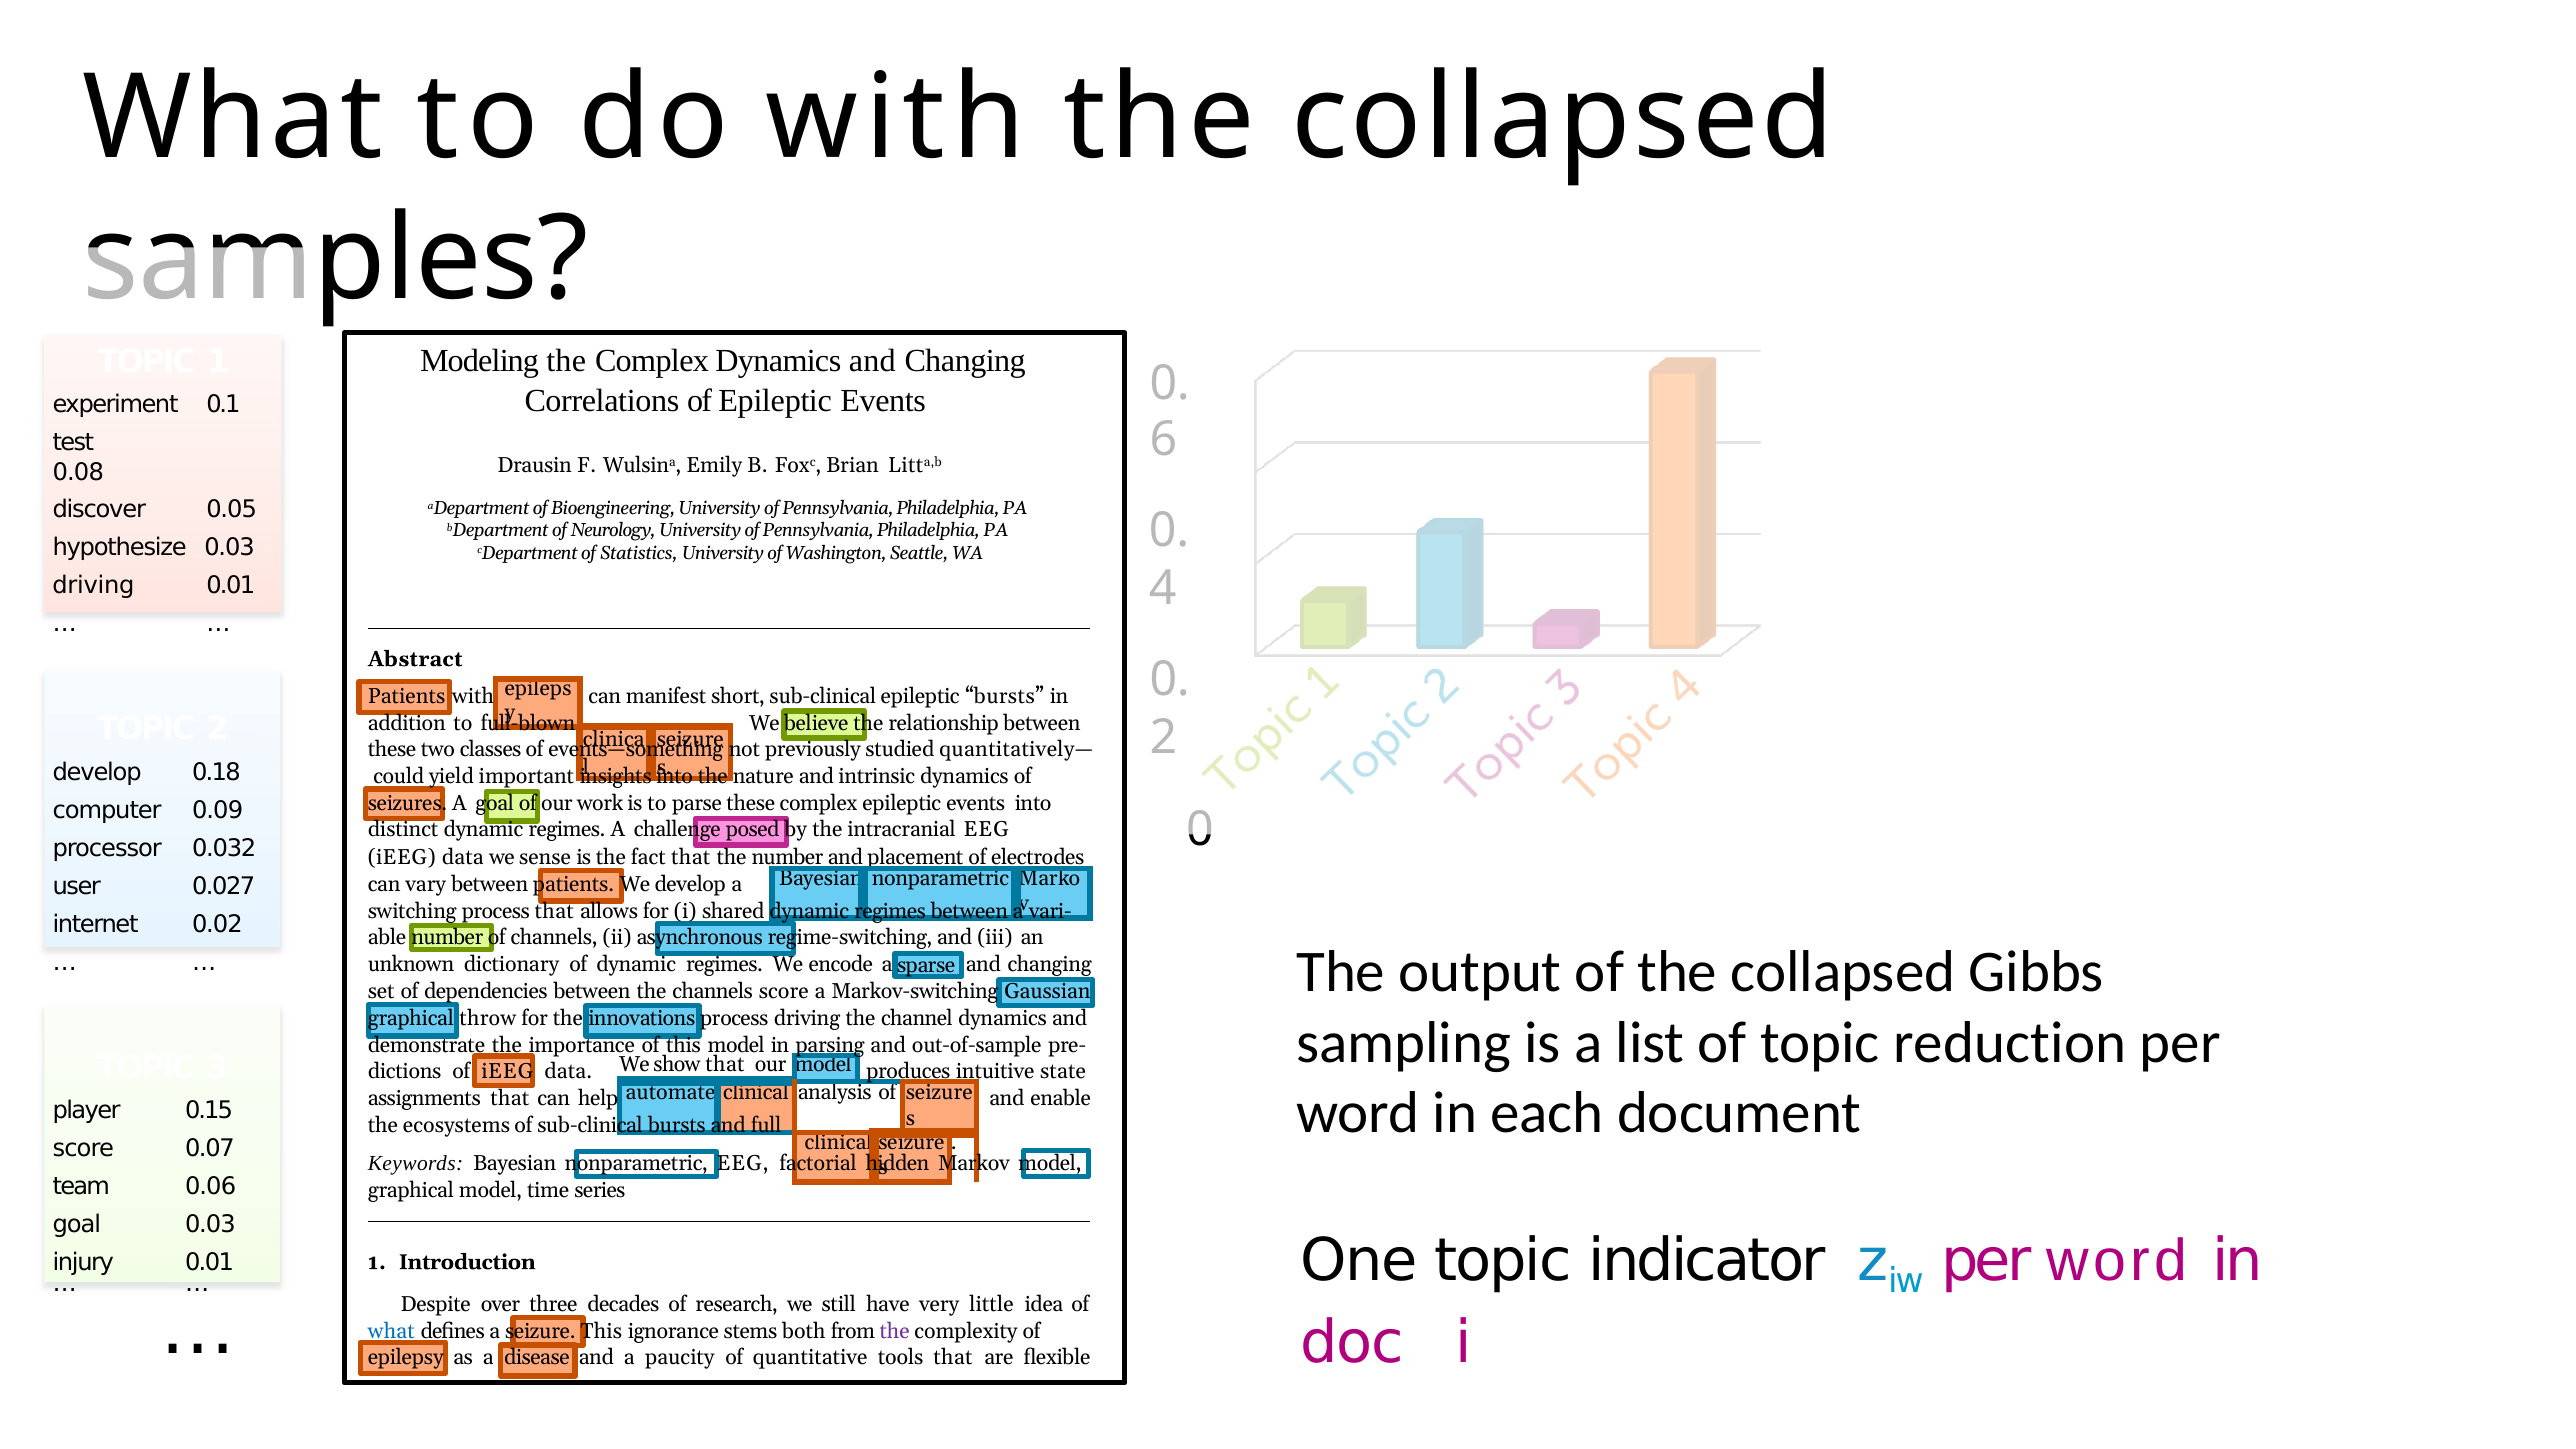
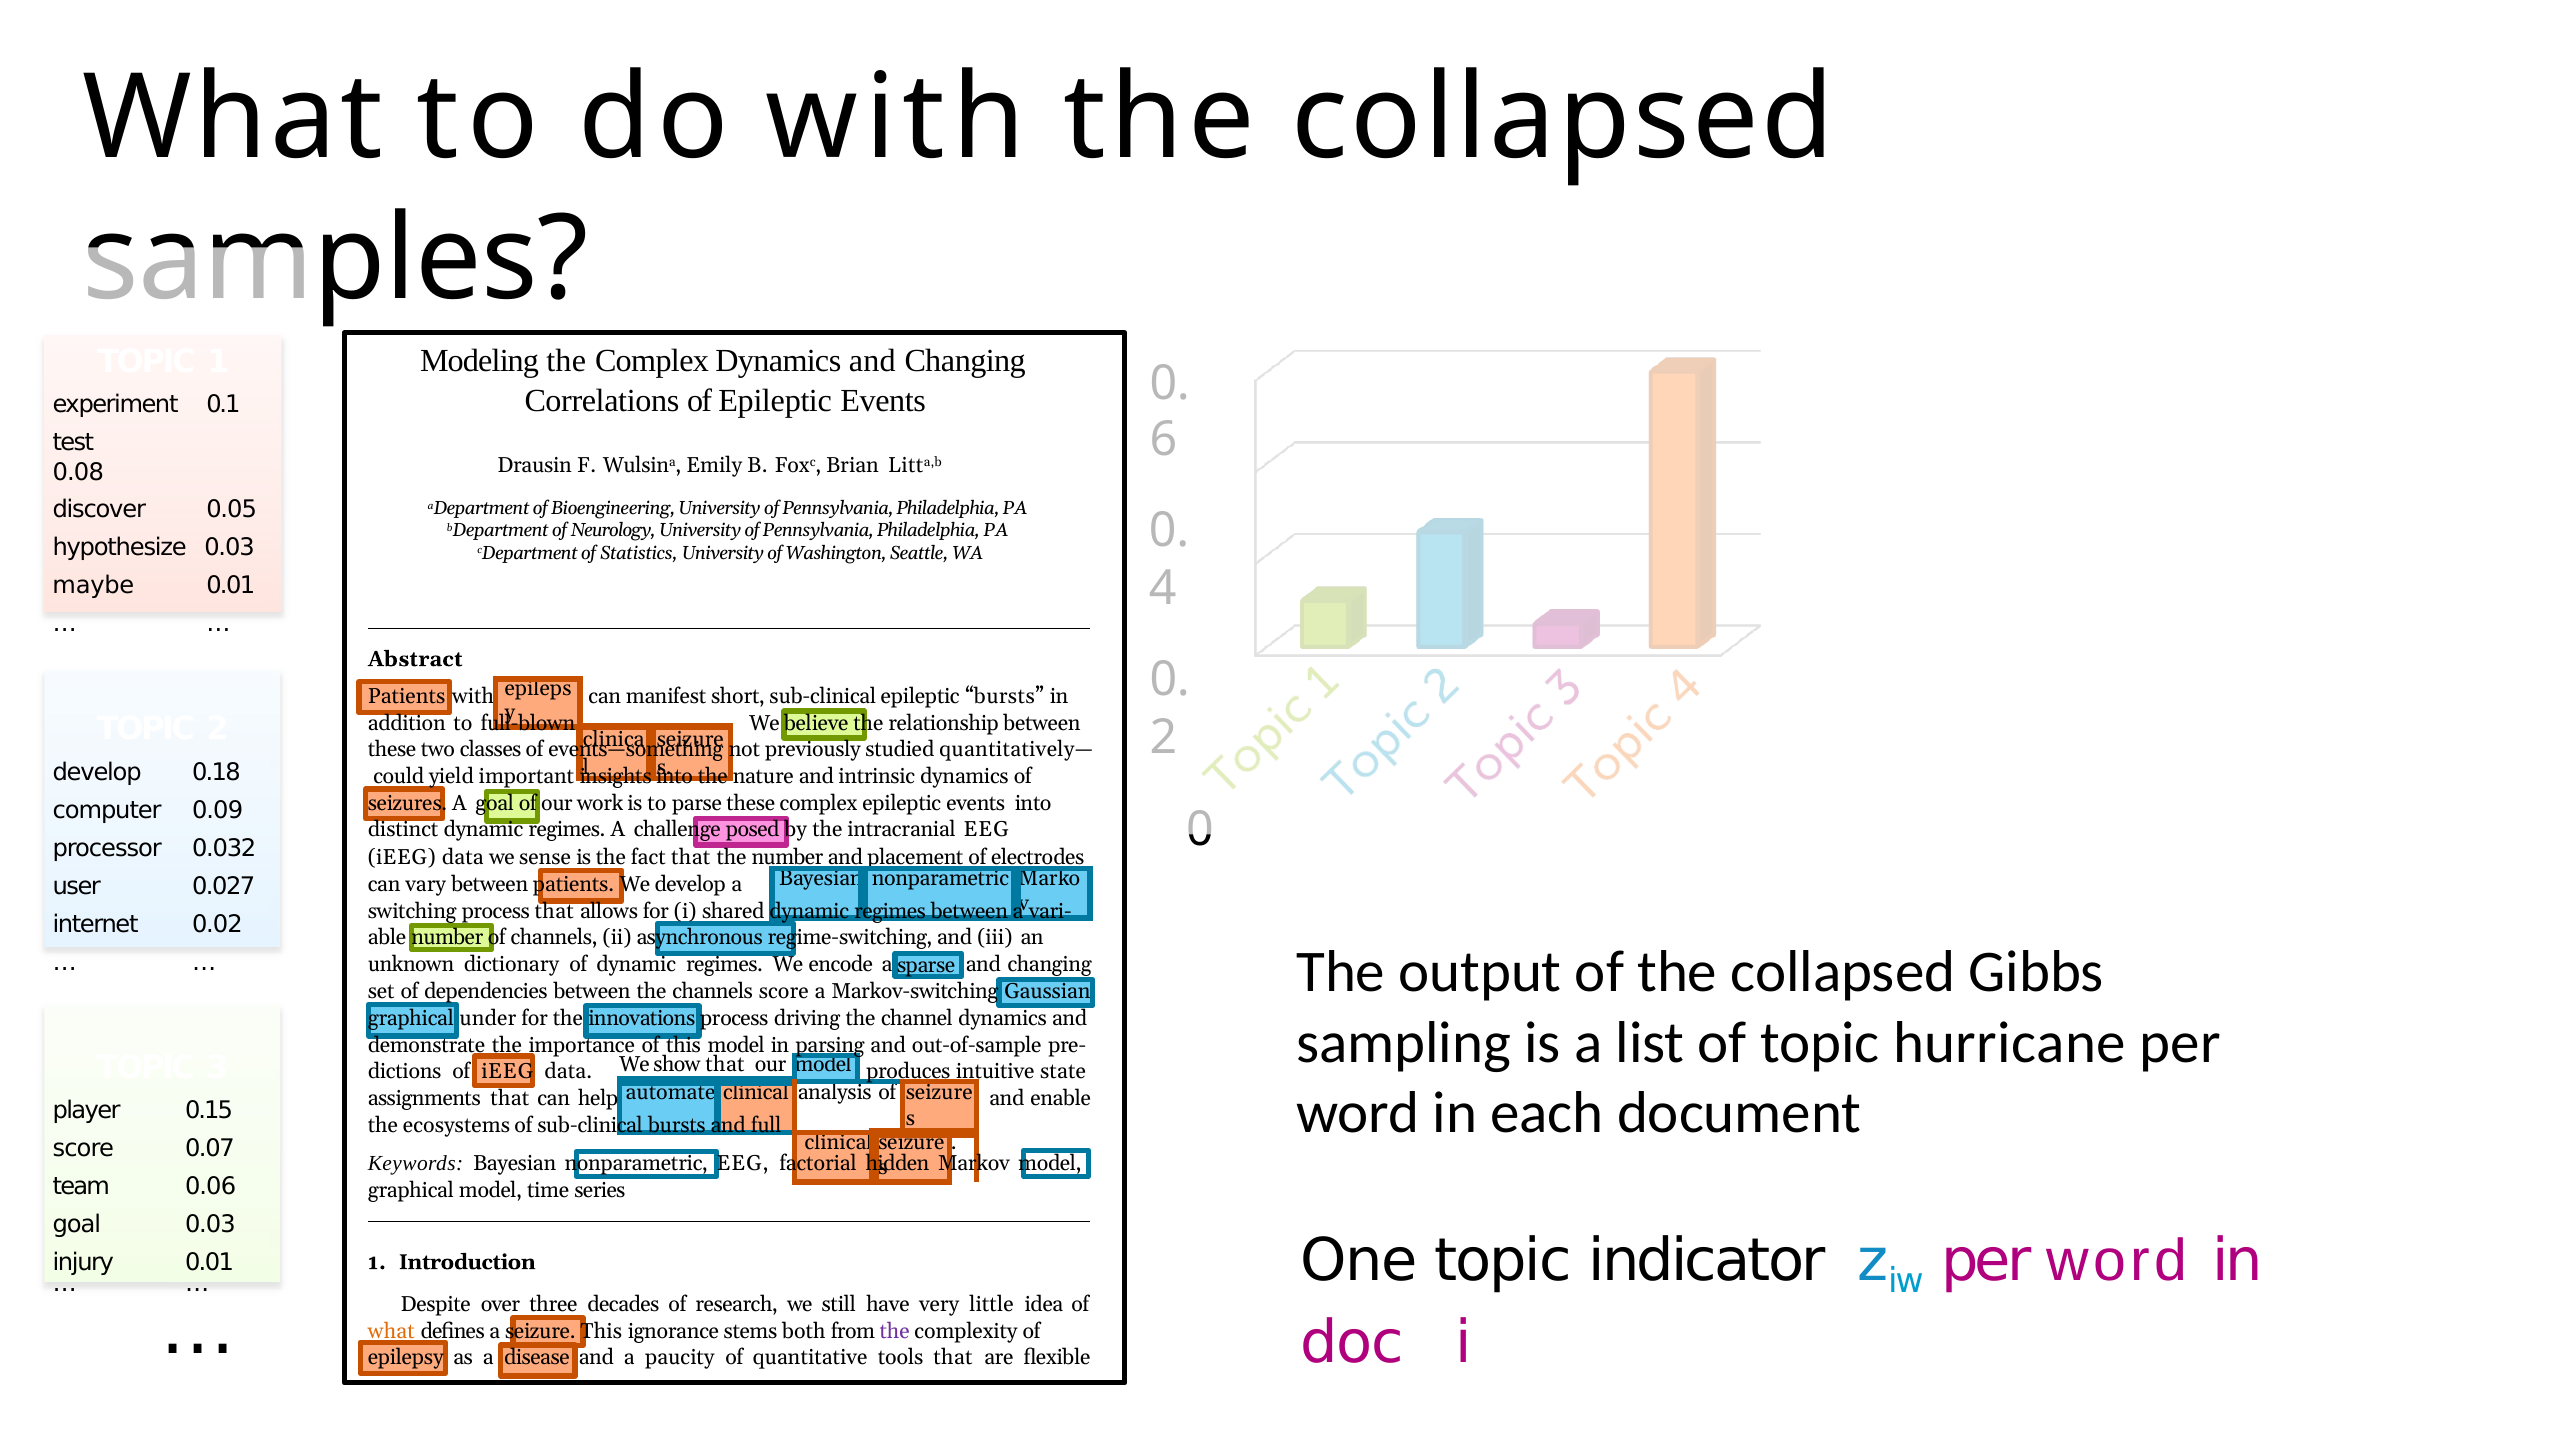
driving: driving -> maybe (93, 586)
throw: throw -> under (488, 1018)
reduction: reduction -> hurricane (2010, 1043)
what colour: blue -> orange (391, 1331)
